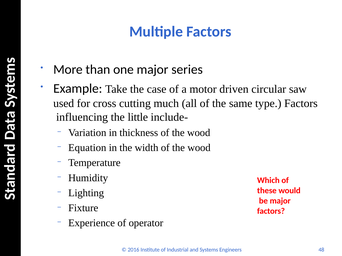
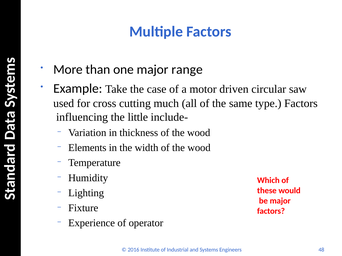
series: series -> range (187, 70)
Equation: Equation -> Elements (87, 148)
